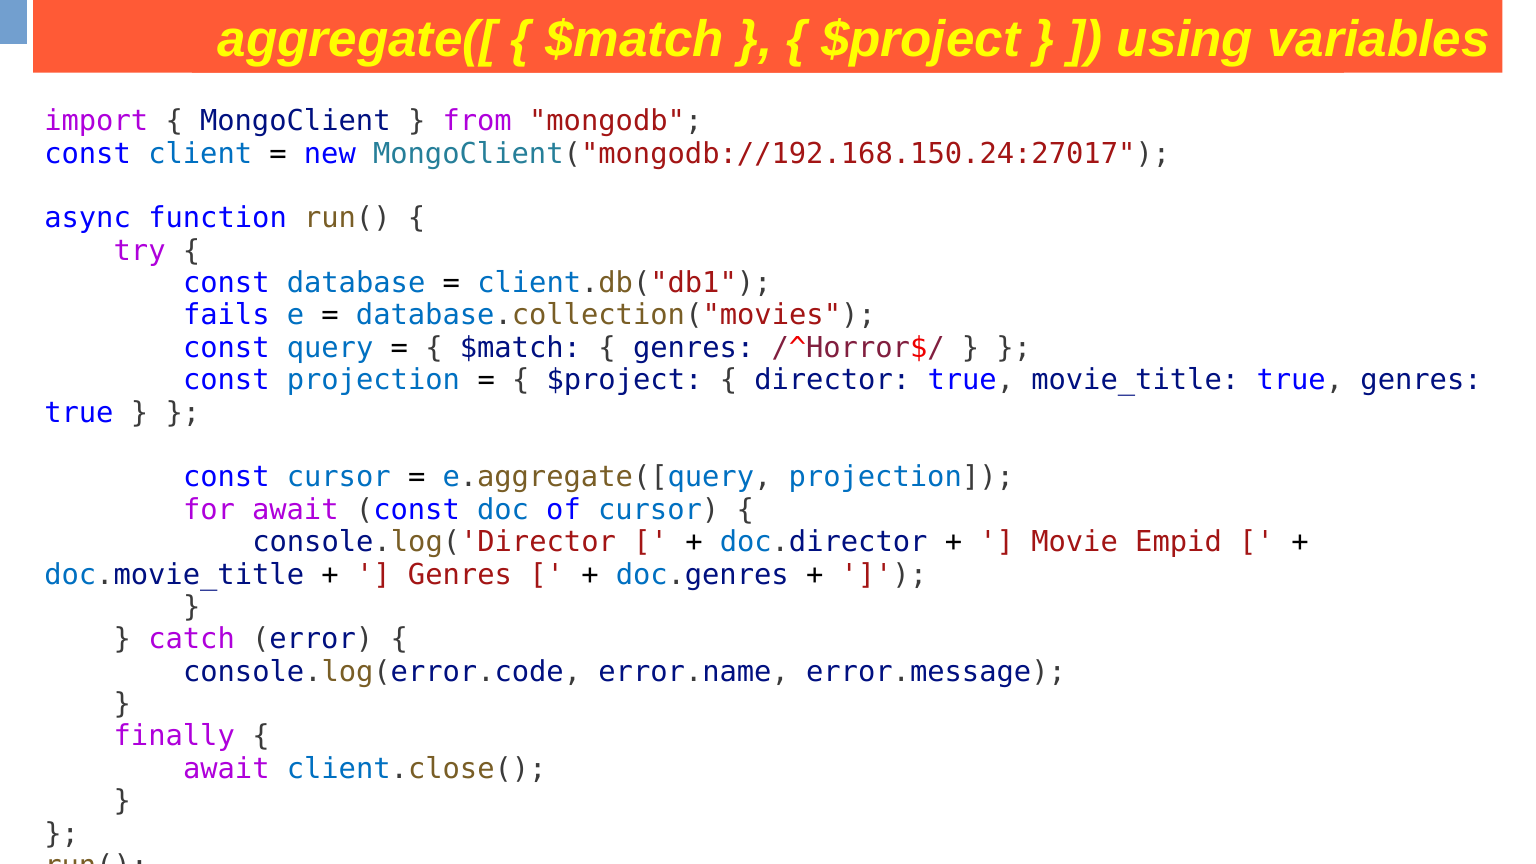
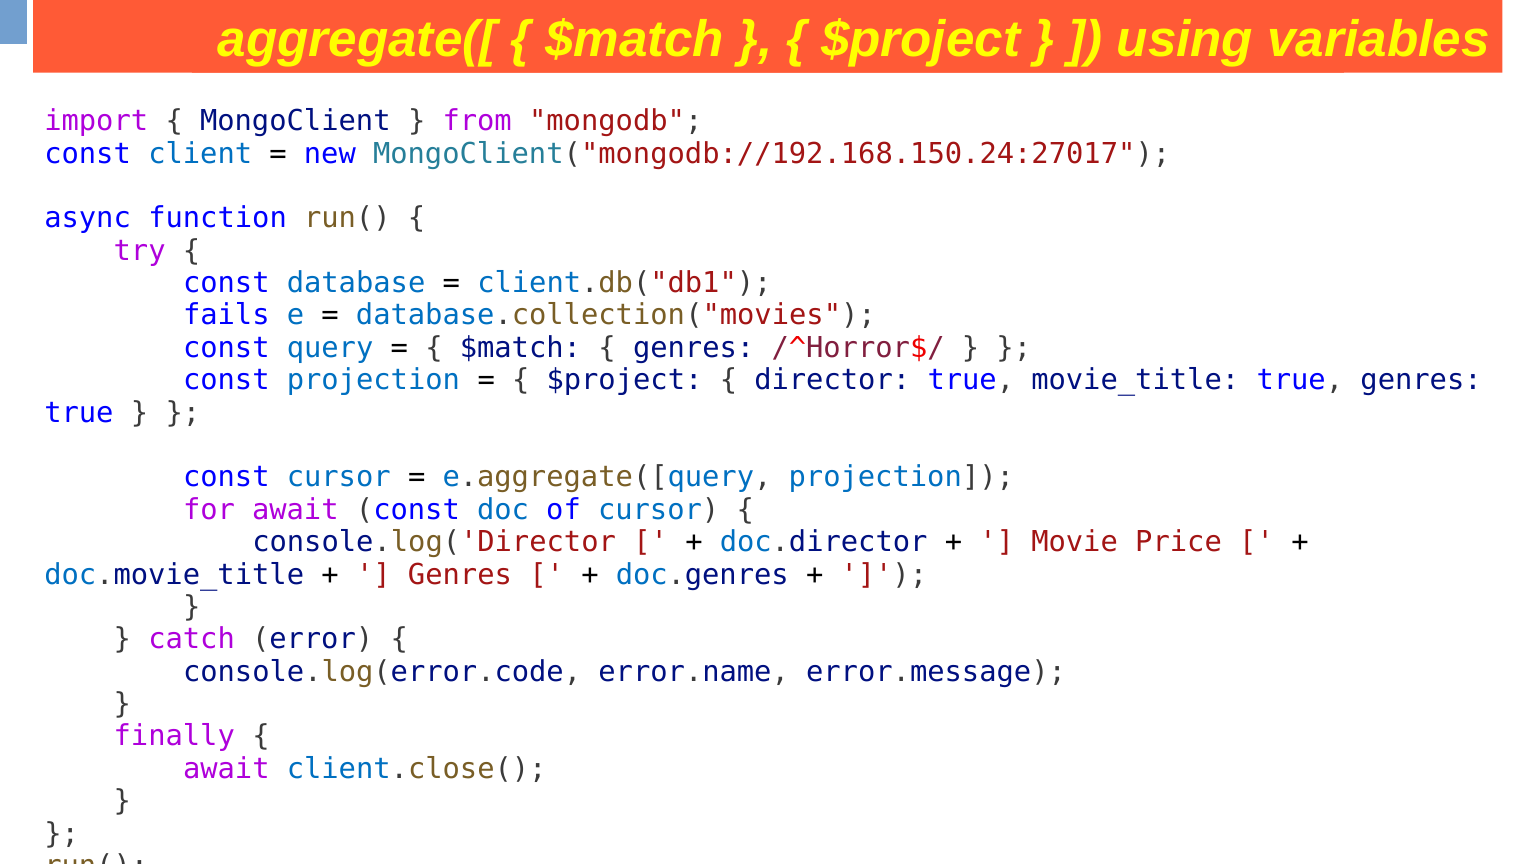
Empid: Empid -> Price (1179, 542)
